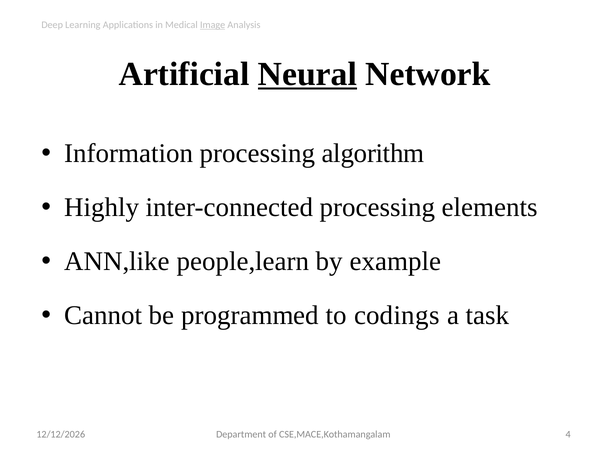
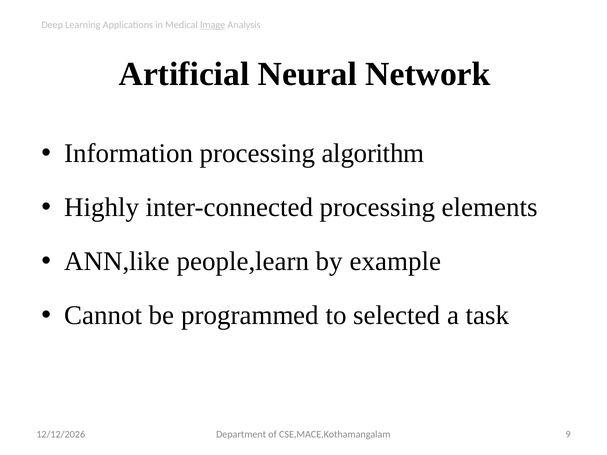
Neural underline: present -> none (307, 74)
codings: codings -> selected (397, 316)
4: 4 -> 9 (568, 435)
